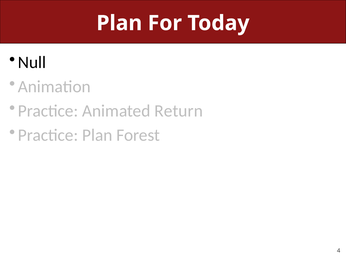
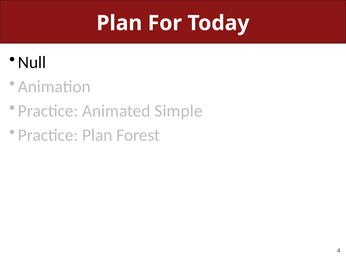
Return: Return -> Simple (179, 111)
